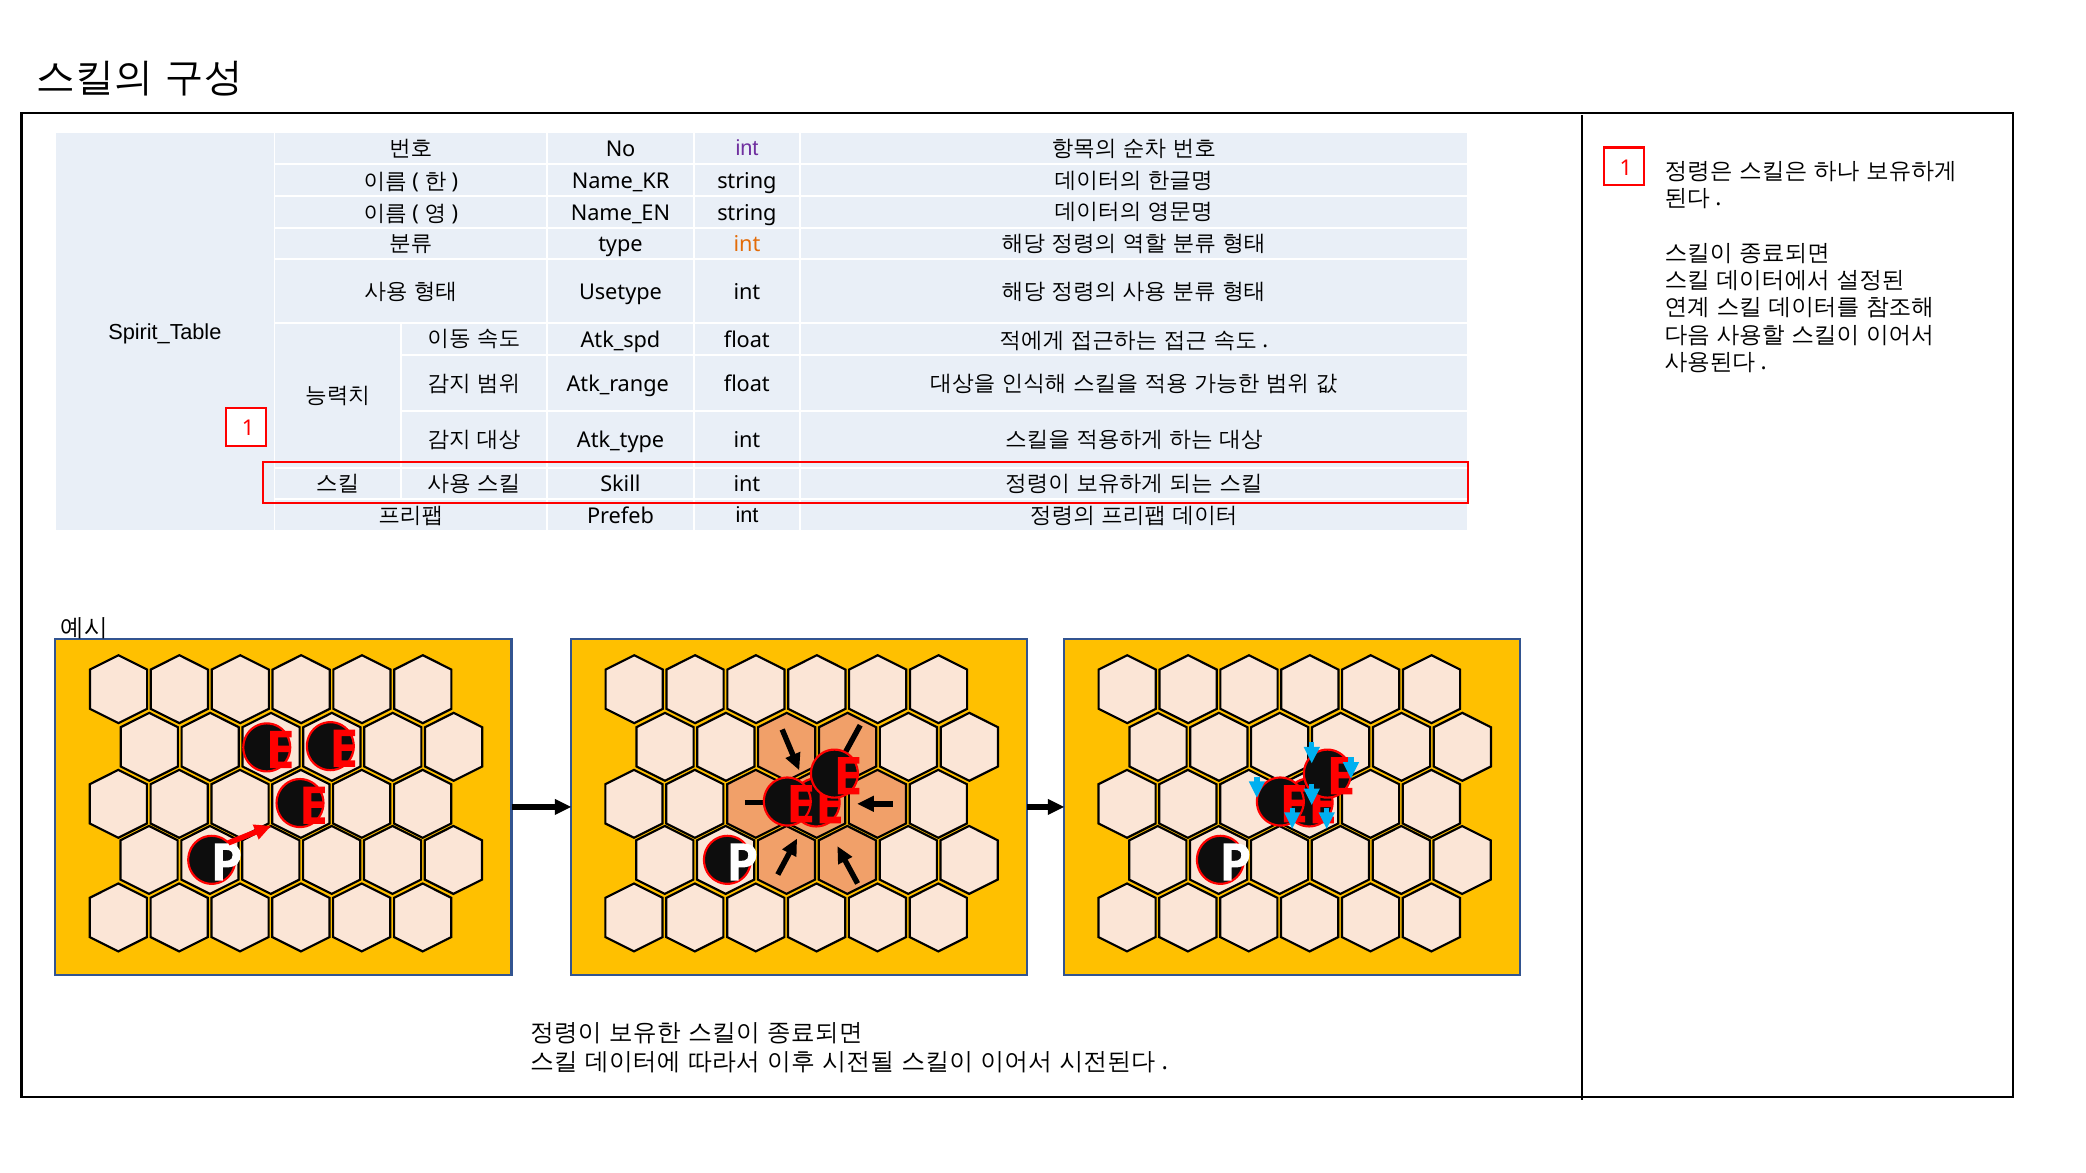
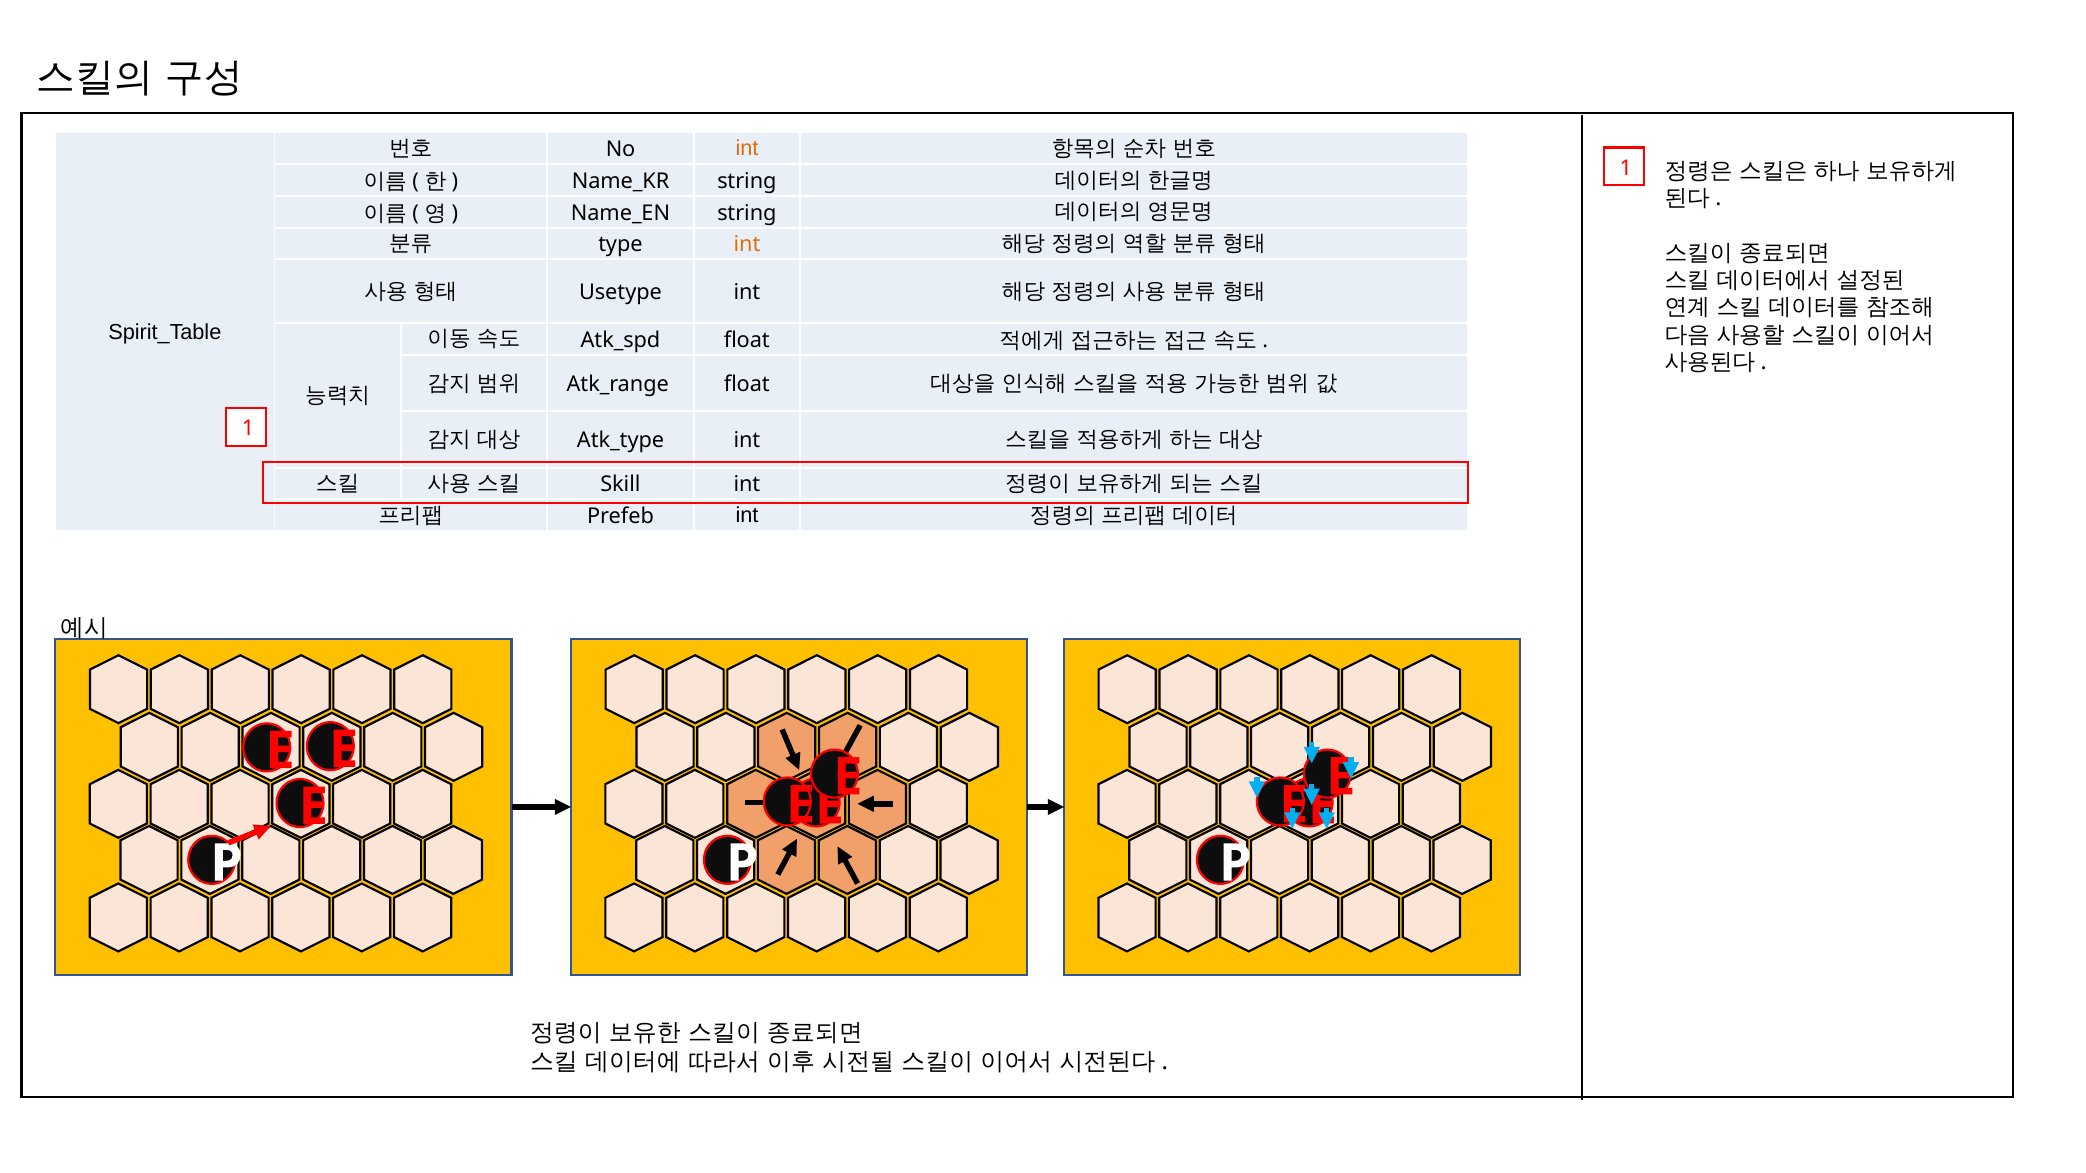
int colour: purple -> orange (747, 148)
